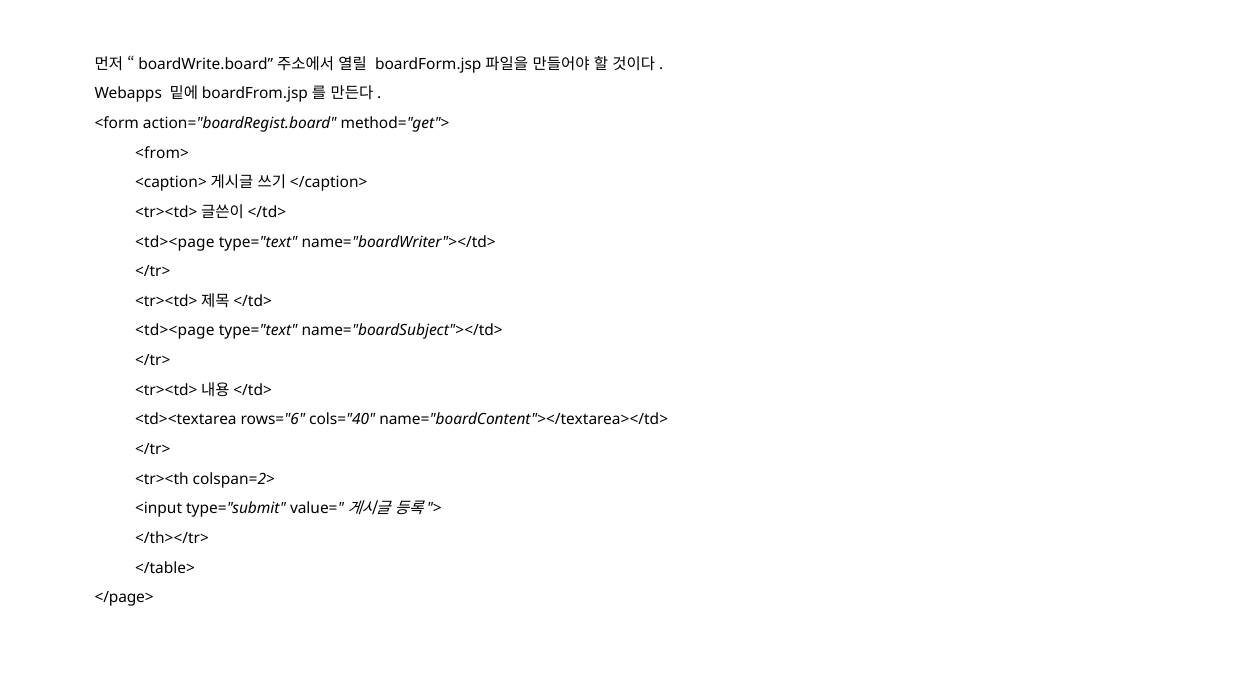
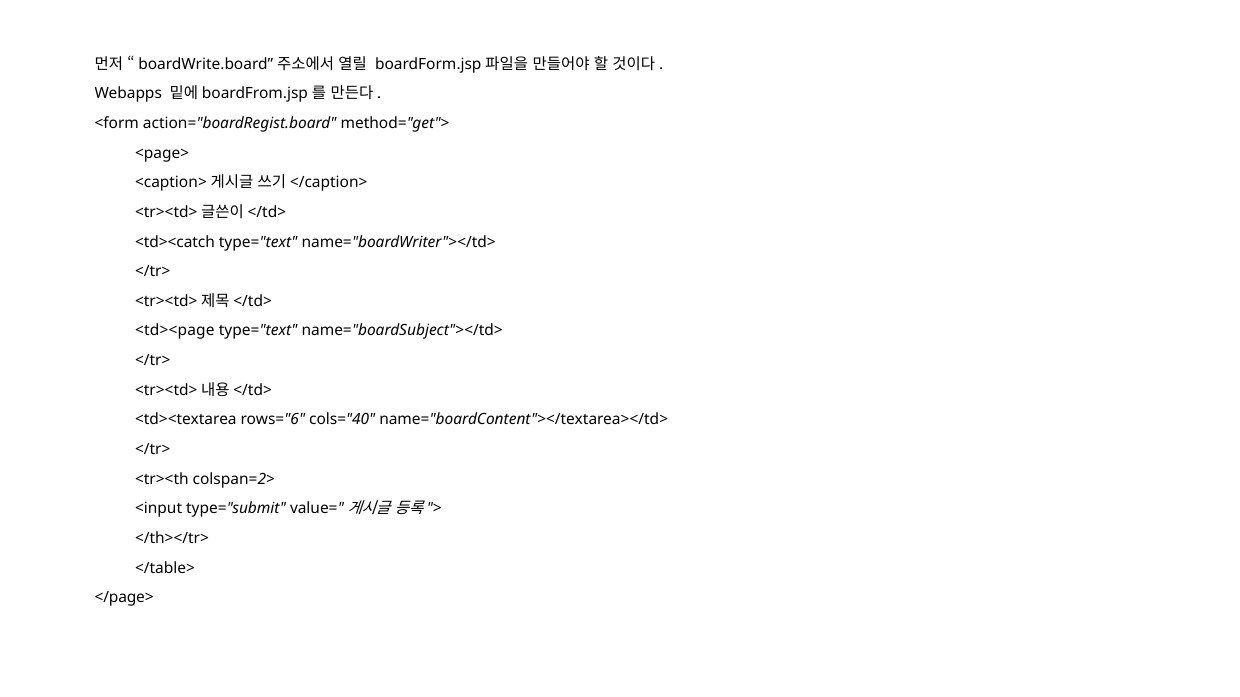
<from>: <from> -> <page> (162, 153)
<td><page: <td><page -> <td><catch (175, 242)
